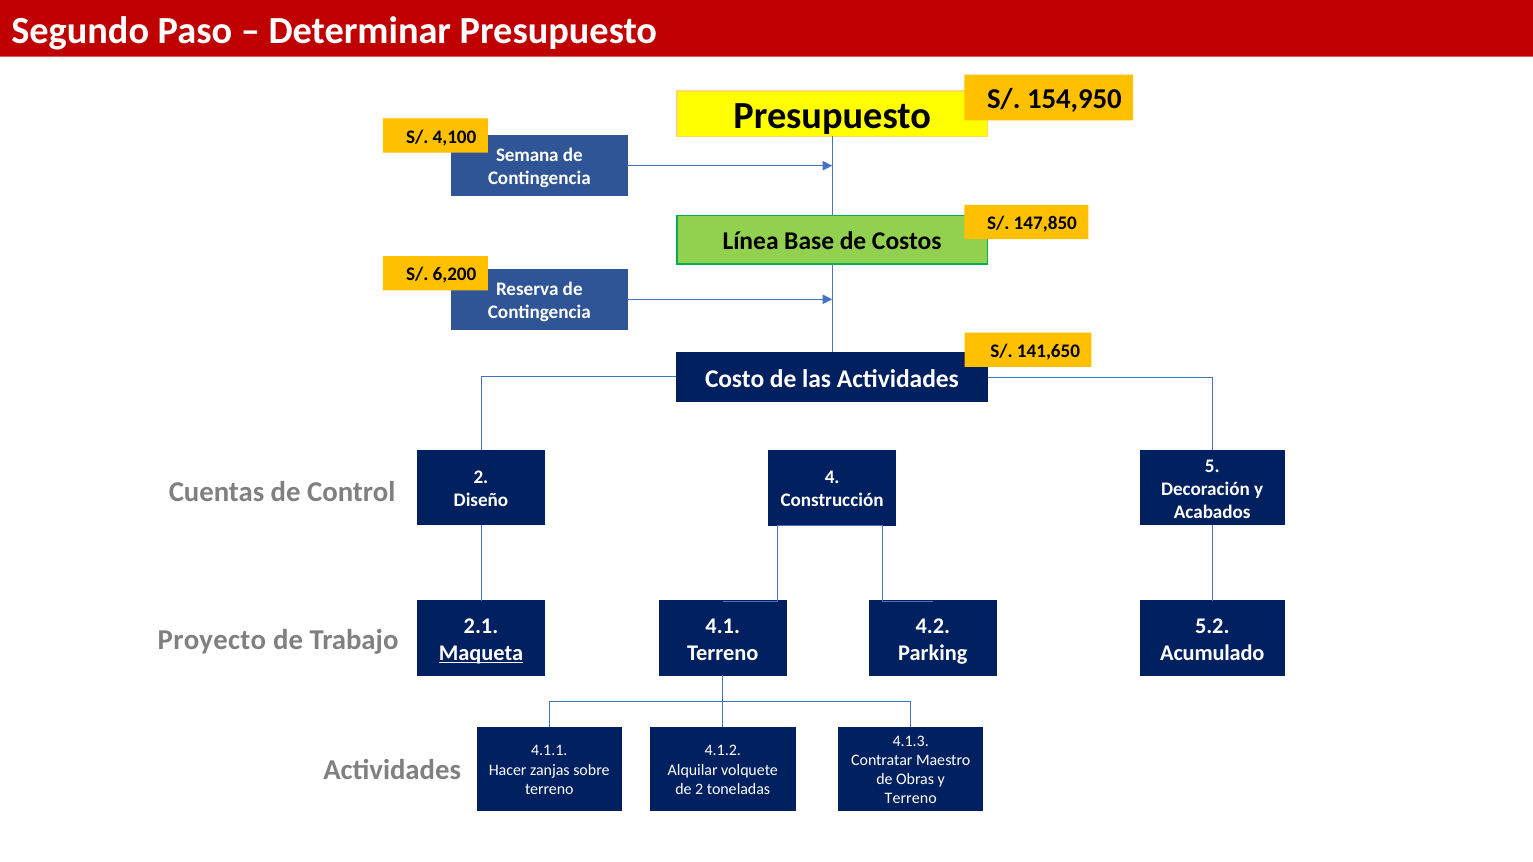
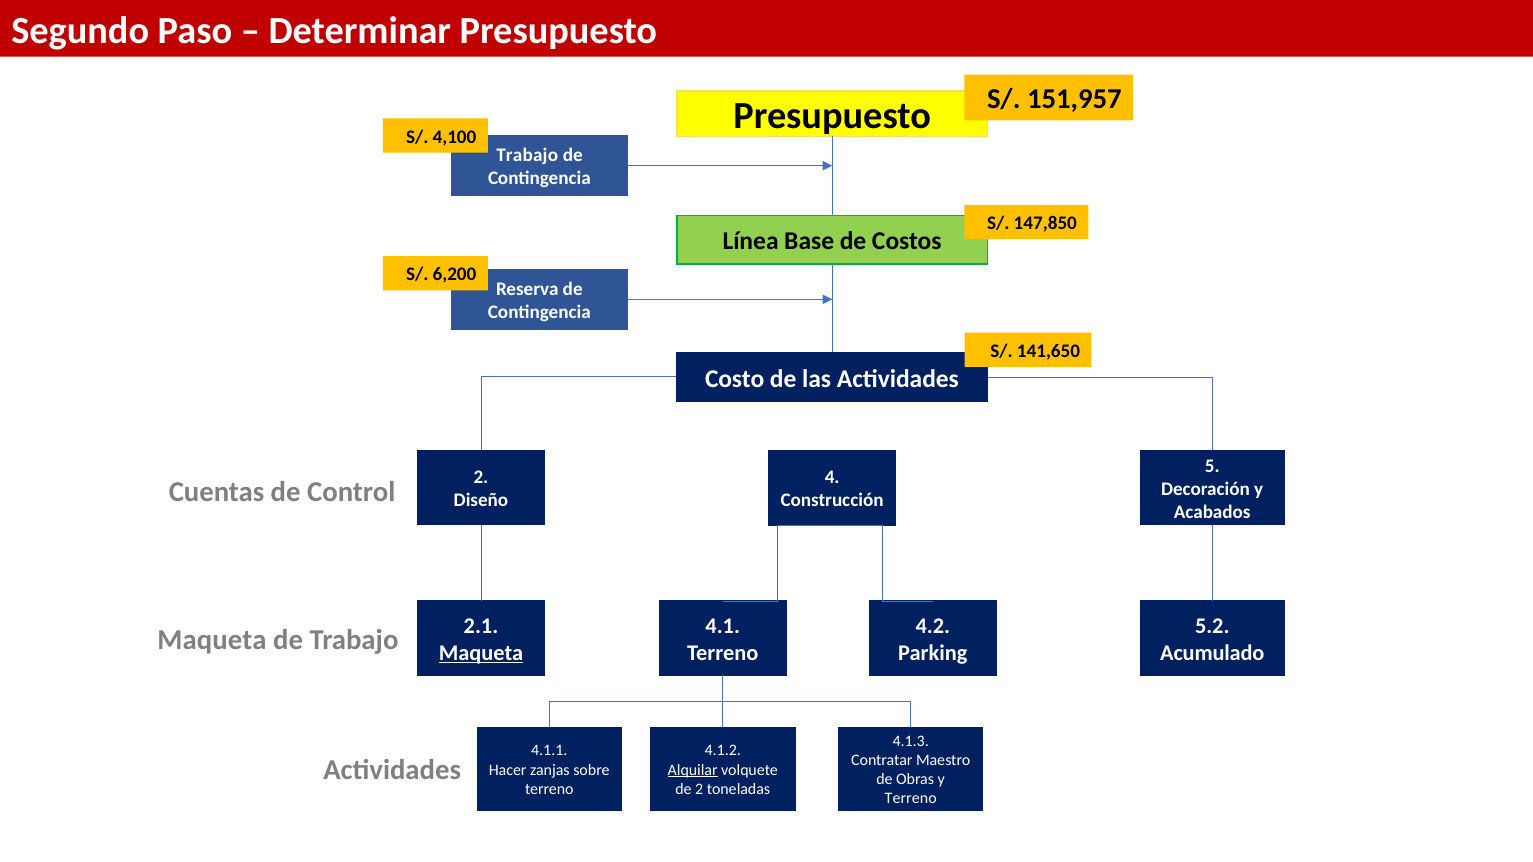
154,950: 154,950 -> 151,957 (1074, 99)
Semana: Semana -> Trabajo (527, 156)
Proyecto: Proyecto -> Maqueta (212, 640)
Alquilar underline: none -> present (693, 770)
